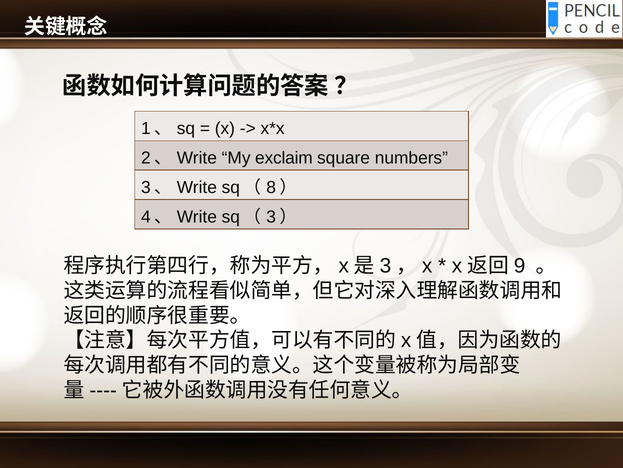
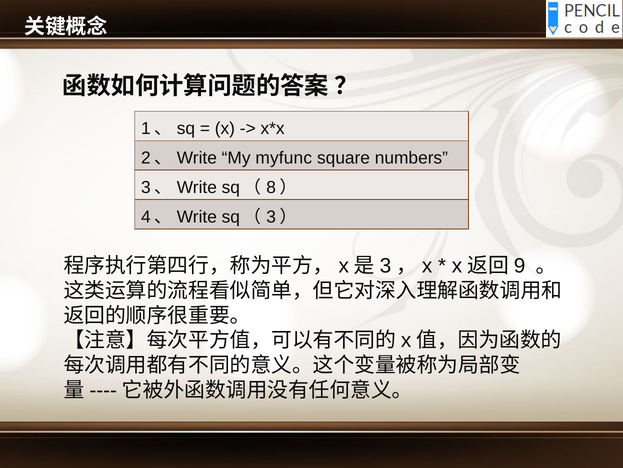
exclaim: exclaim -> myfunc (284, 158)
